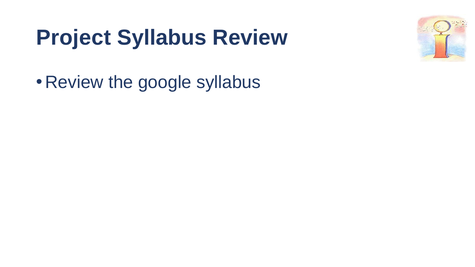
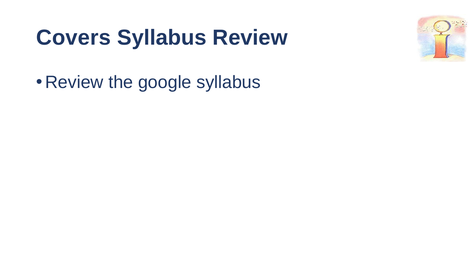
Project: Project -> Covers (74, 38)
